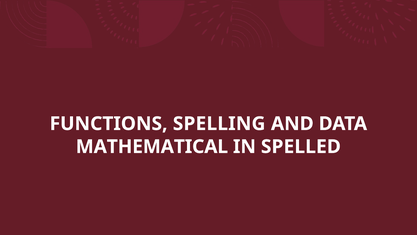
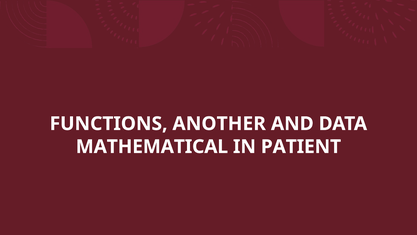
SPELLING: SPELLING -> ANOTHER (219, 123)
SPELLED: SPELLED -> PATIENT (301, 146)
